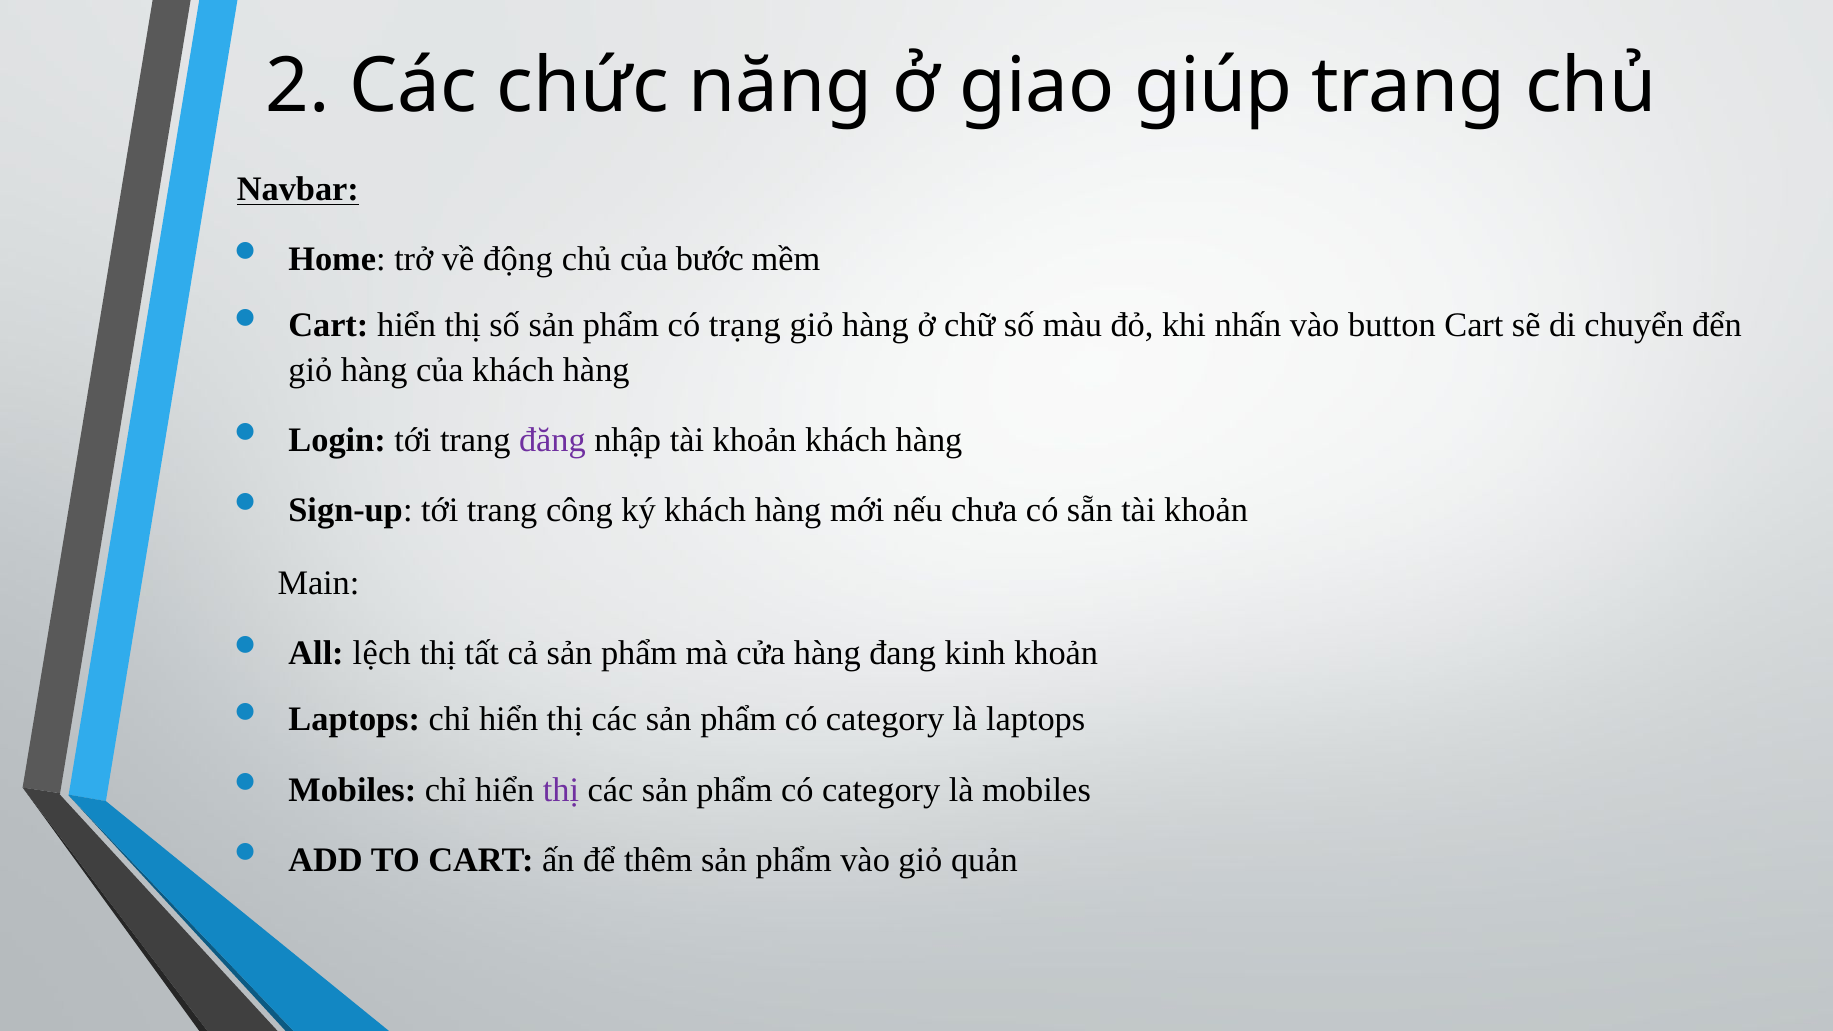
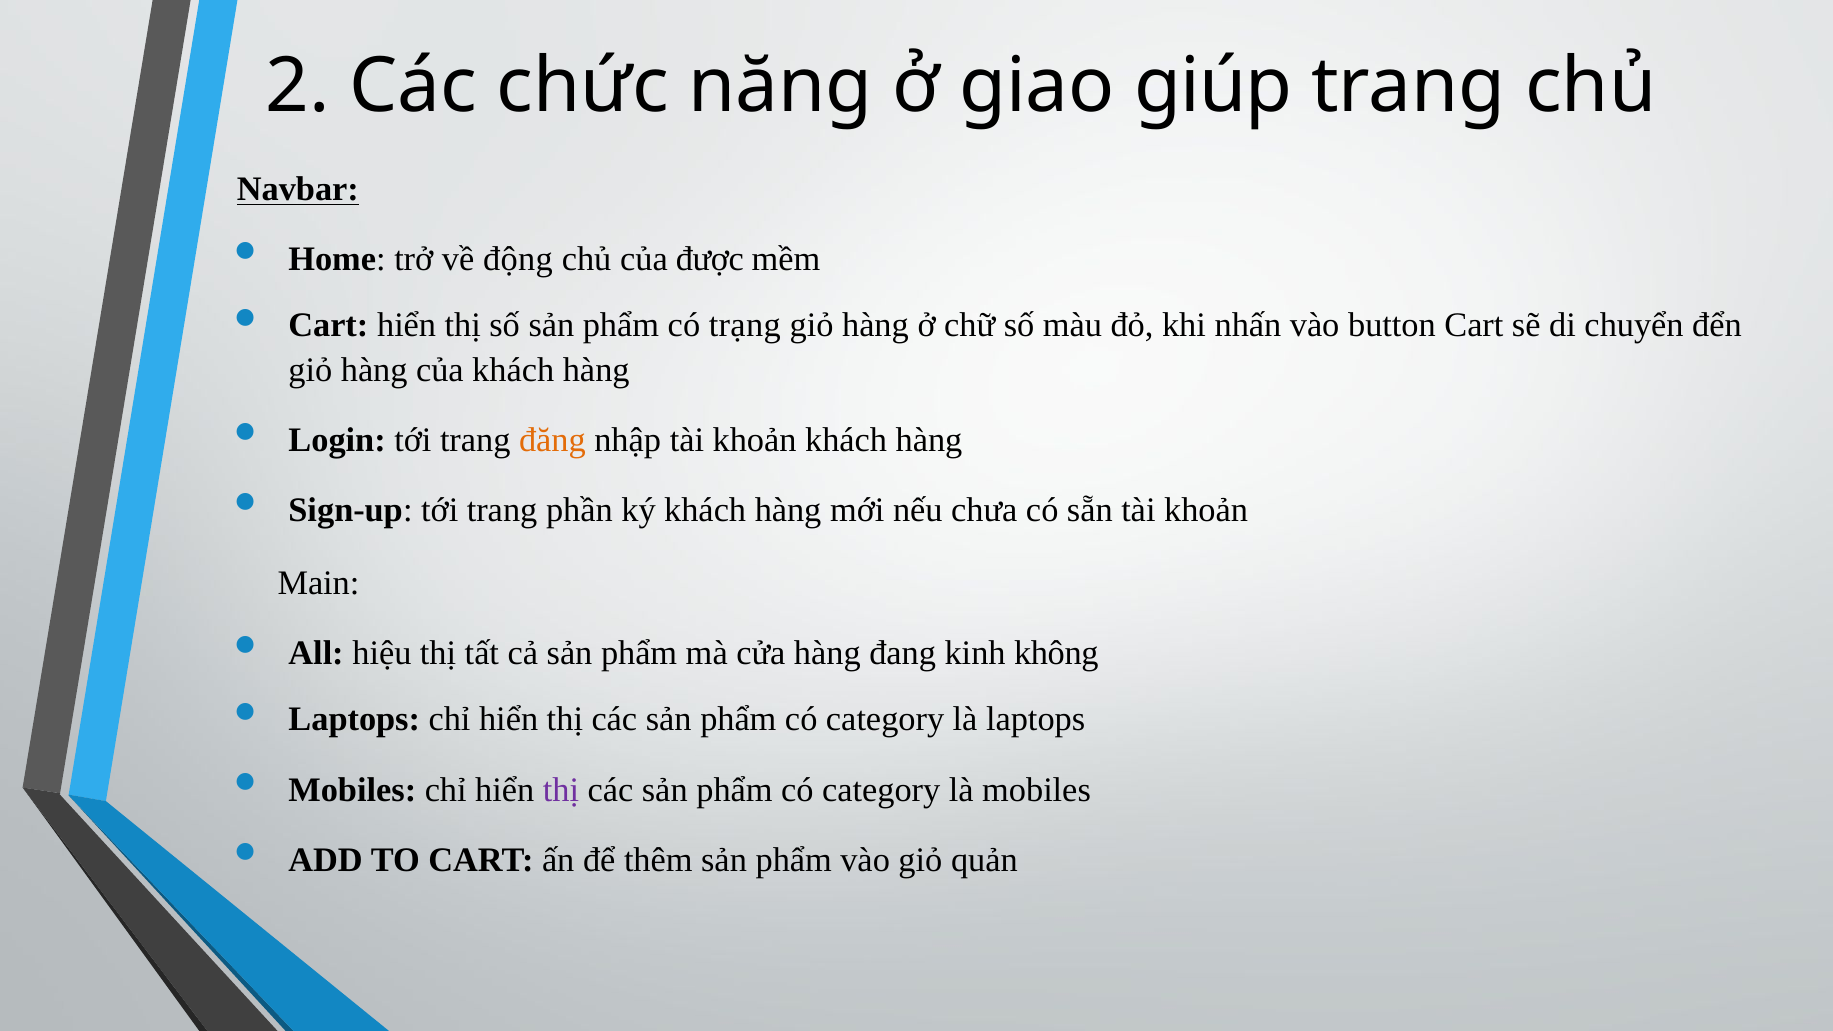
bước: bước -> được (710, 259)
đăng colour: purple -> orange (552, 440)
công: công -> phần (579, 510)
lệch: lệch -> hiệu (382, 653)
kinh khoản: khoản -> không (1056, 653)
